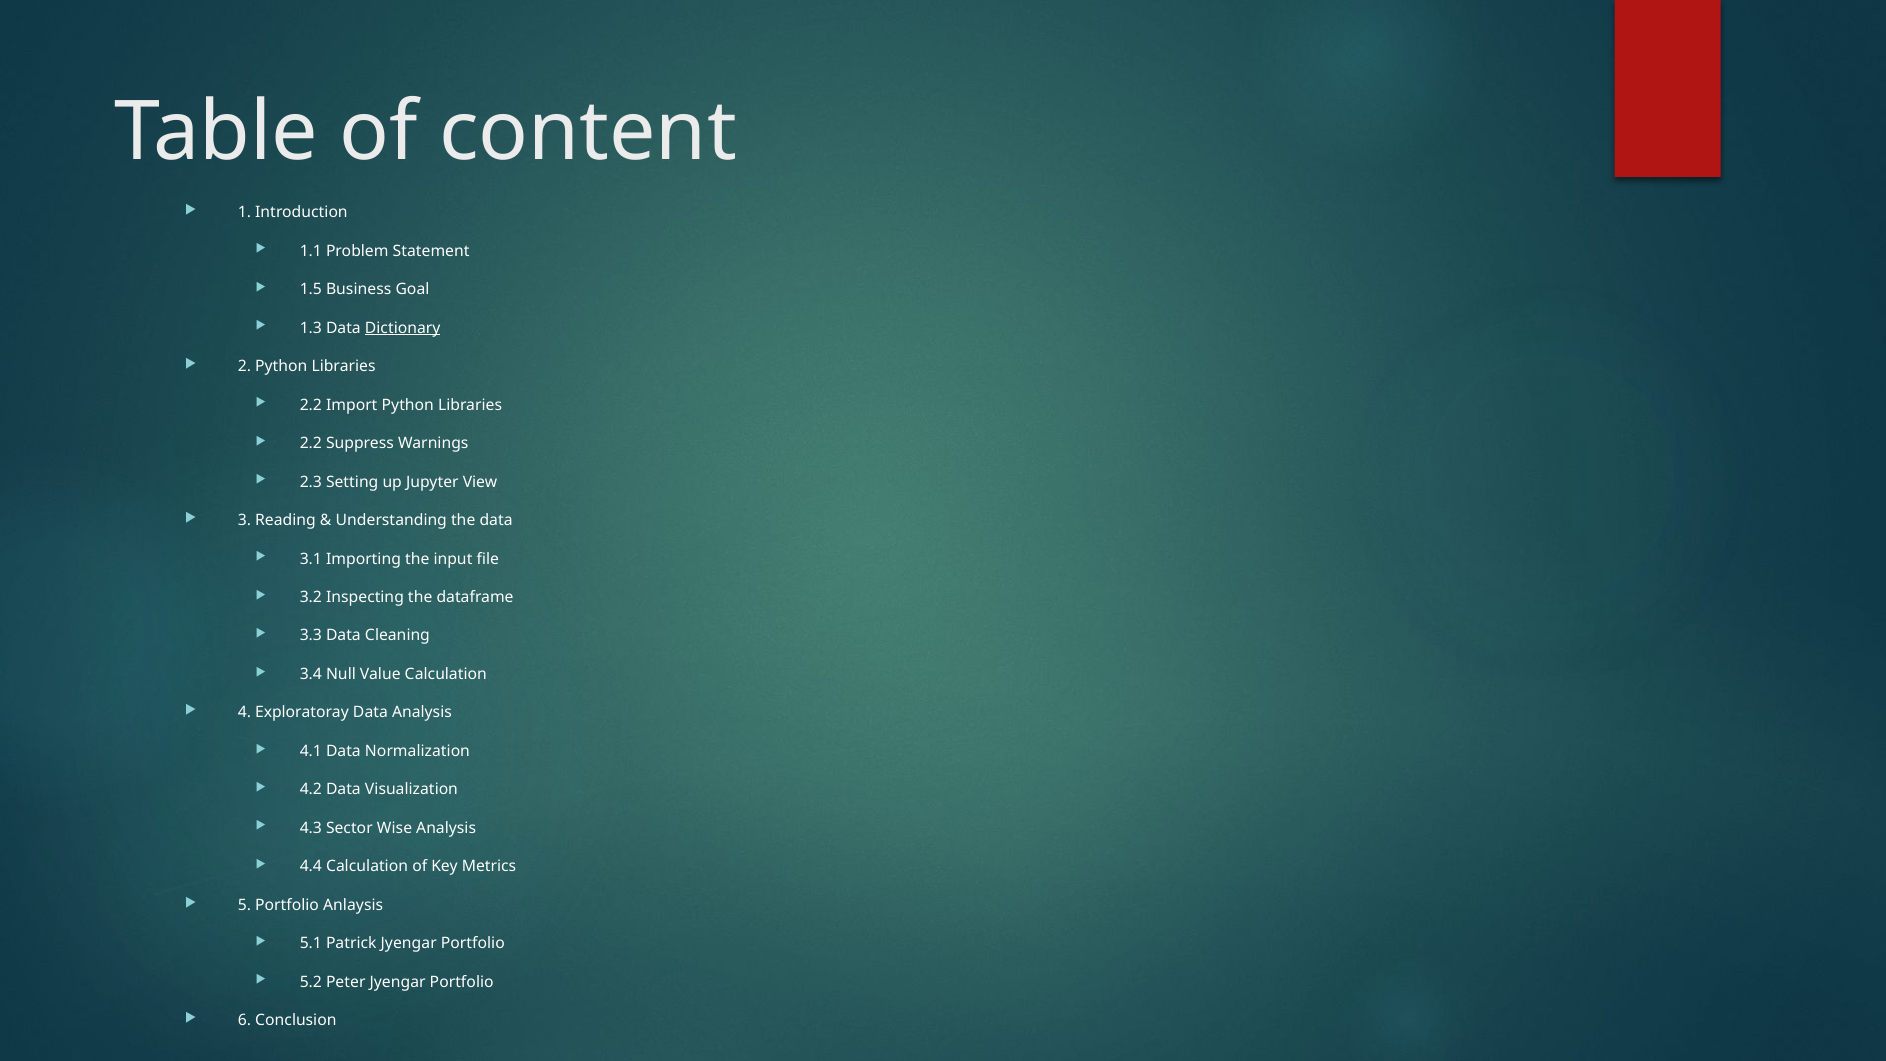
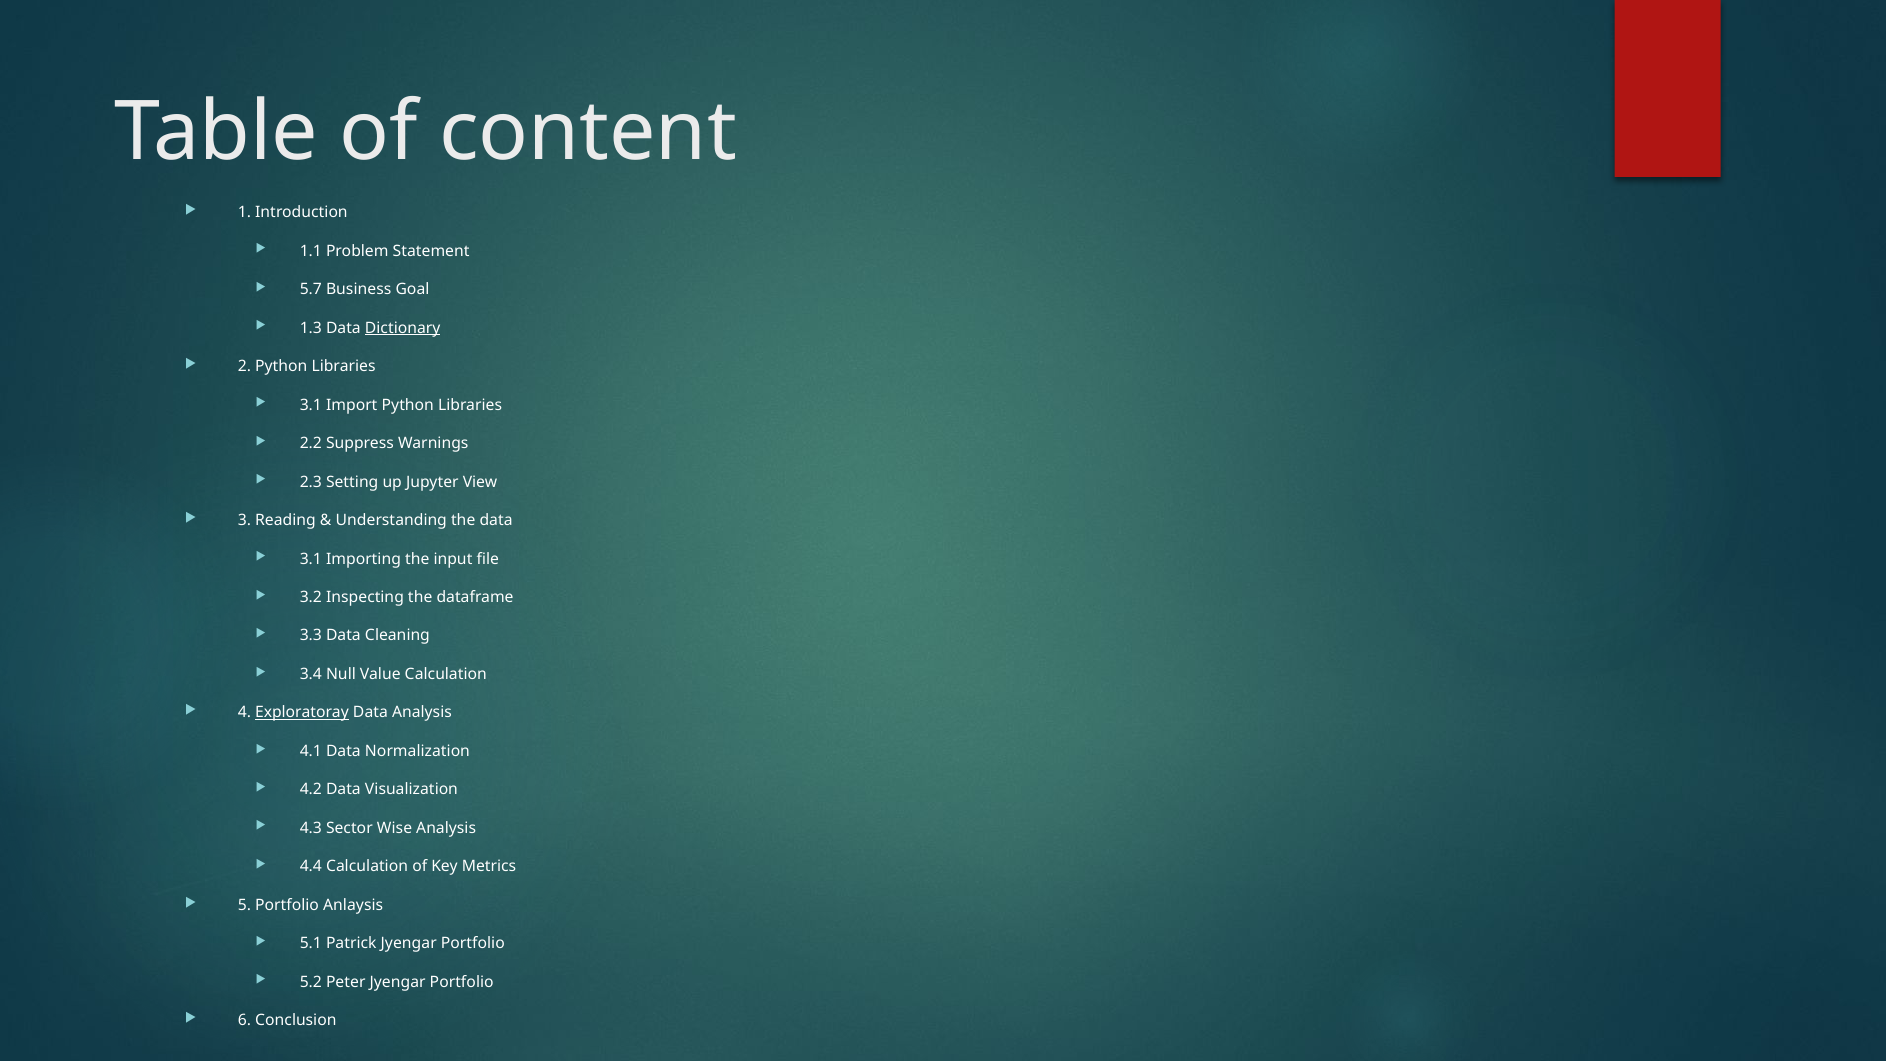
1.5: 1.5 -> 5.7 (311, 289)
2.2: 2.2 -> 3.1 (311, 405)
Exploratoray underline: none -> present (302, 713)
